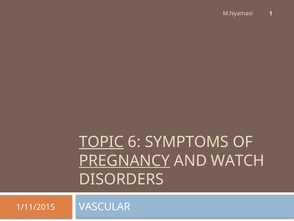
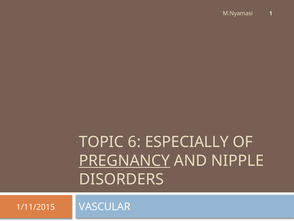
TOPIC underline: present -> none (101, 142)
SYMPTOMS: SYMPTOMS -> ESPECIALLY (187, 142)
WATCH: WATCH -> NIPPLE (238, 160)
